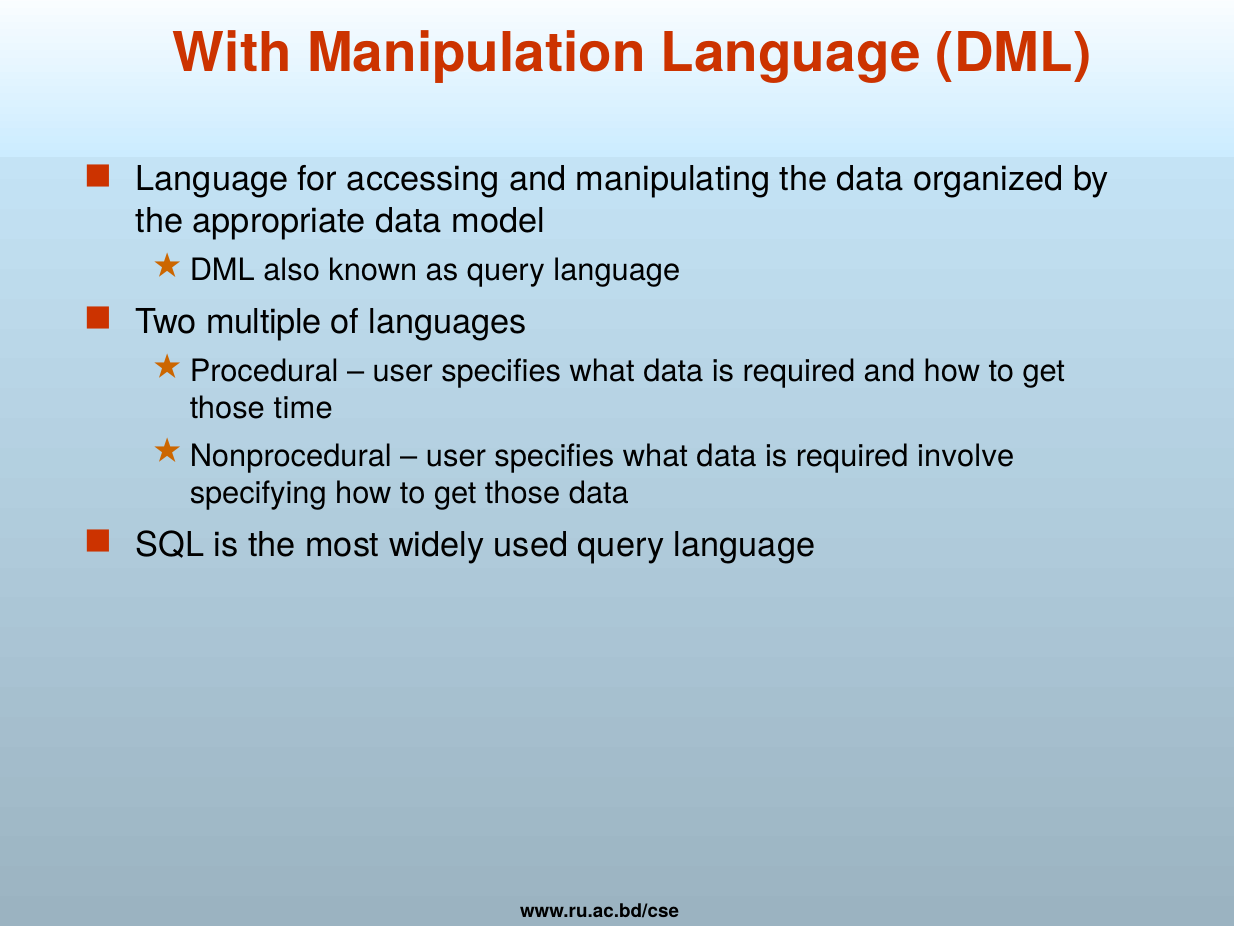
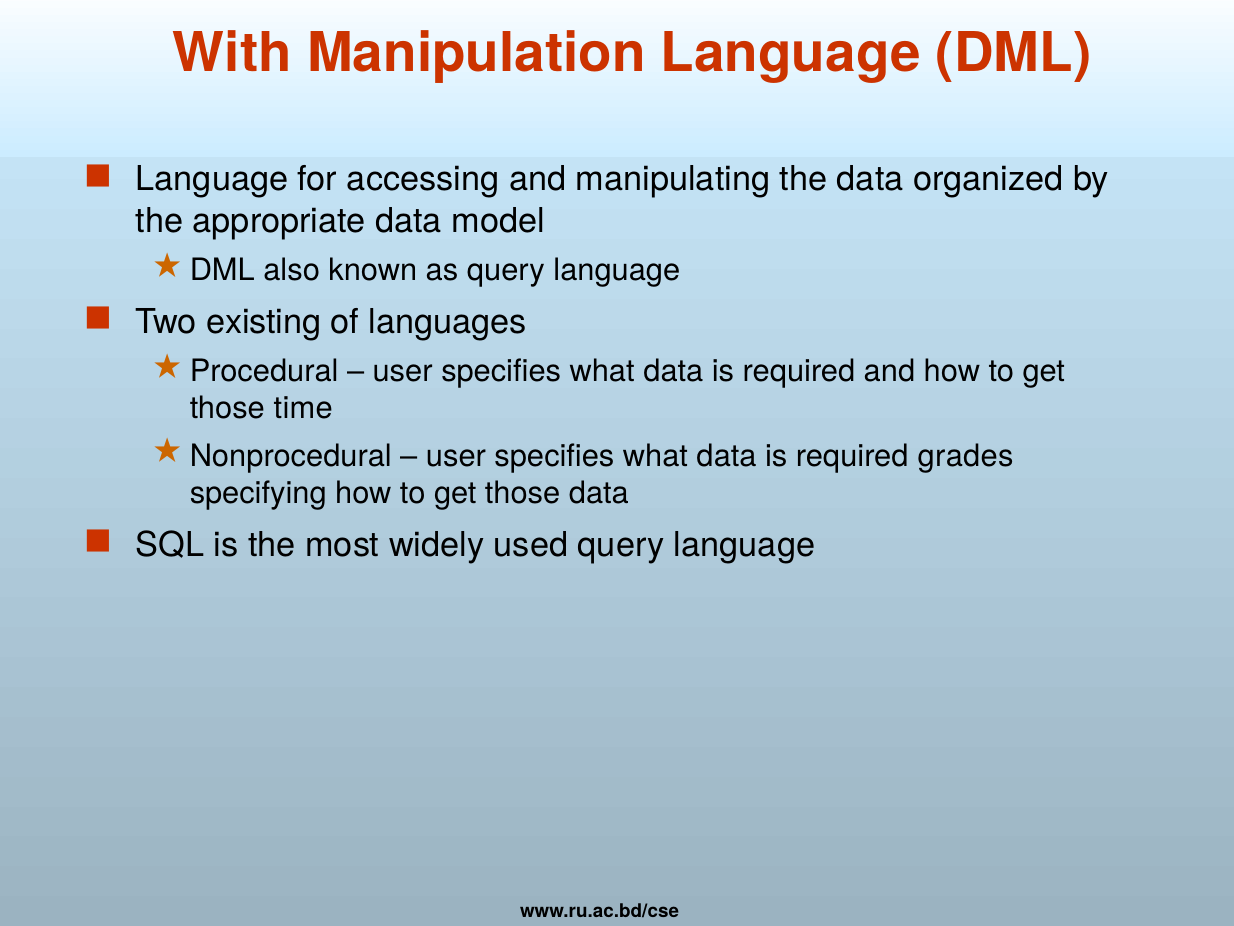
multiple: multiple -> existing (264, 322)
involve: involve -> grades (966, 456)
